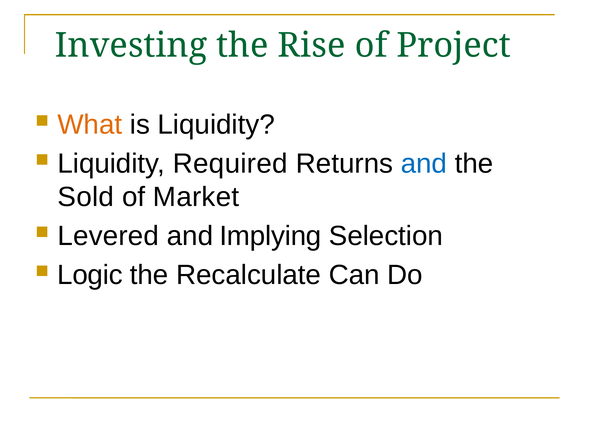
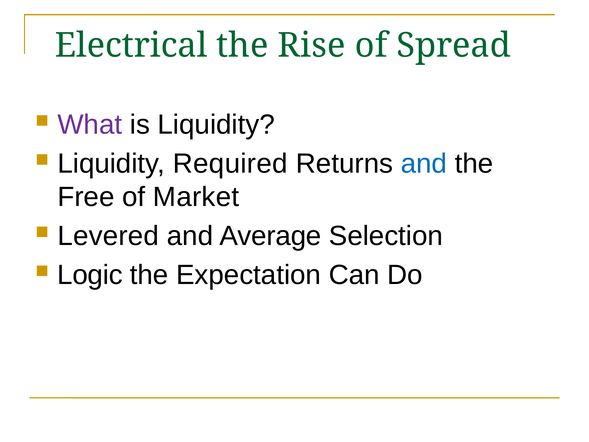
Investing: Investing -> Electrical (131, 46)
Project: Project -> Spread (454, 46)
What colour: orange -> purple (90, 125)
Sold: Sold -> Free (86, 197)
Implying: Implying -> Average (270, 236)
Recalculate: Recalculate -> Expectation (249, 275)
